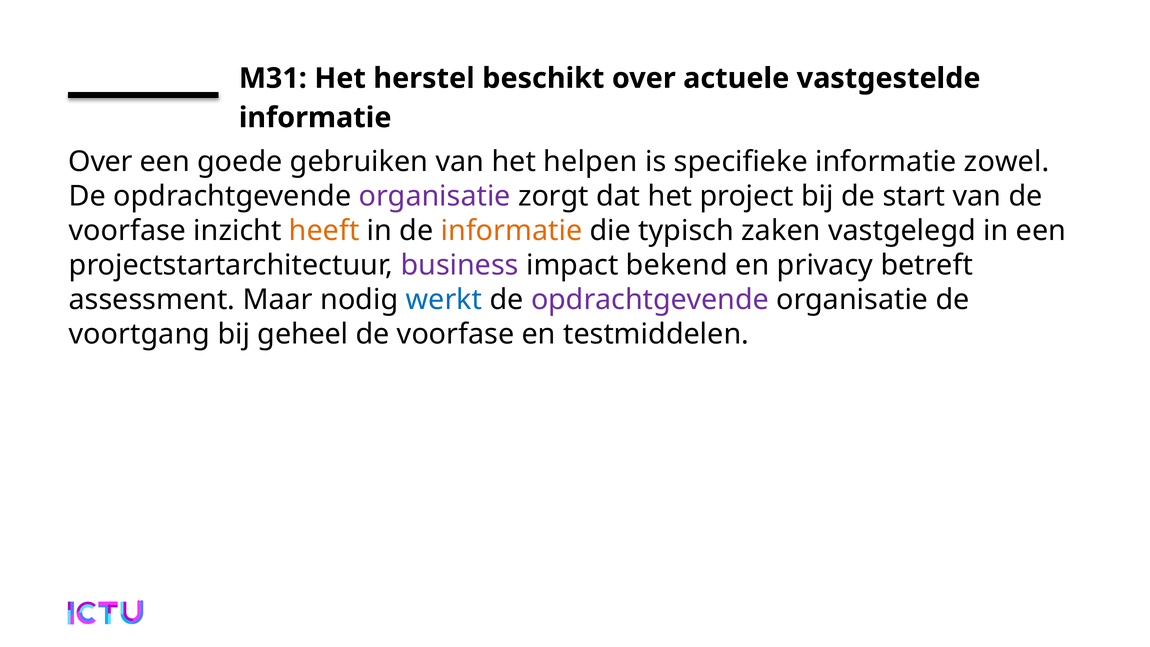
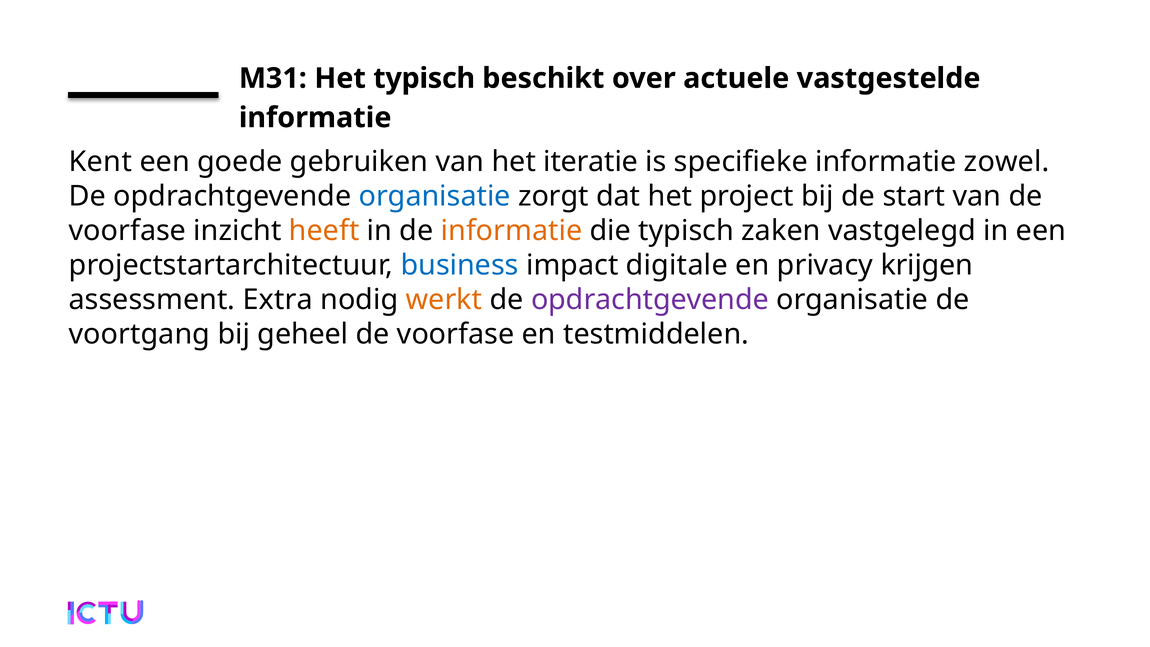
Het herstel: herstel -> typisch (424, 78)
Over: Over -> Kent (100, 161)
helpen: helpen -> iteratie (591, 161)
organisatie colour: purple -> blue (435, 196)
business colour: purple -> blue (460, 265)
bekend: bekend -> digitale (677, 265)
betreft: betreft -> krijgen (927, 265)
Maar: Maar -> Extra (278, 299)
werkt colour: blue -> orange (444, 299)
